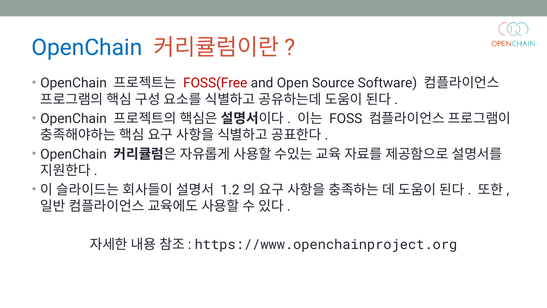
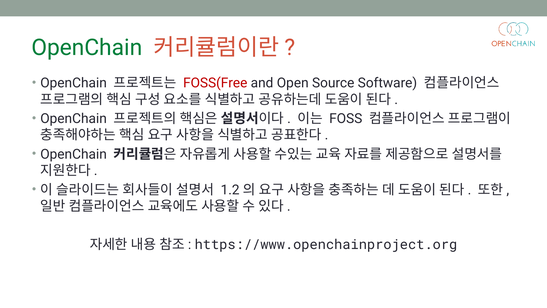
OpenChain colour: blue -> green (87, 48)
